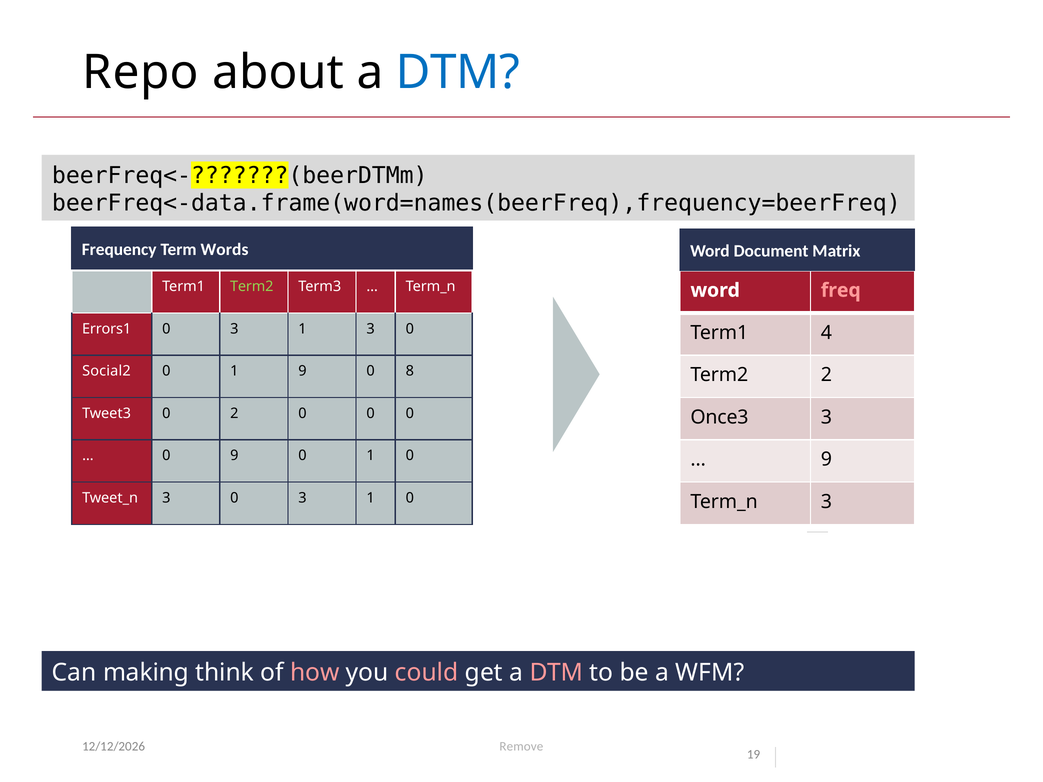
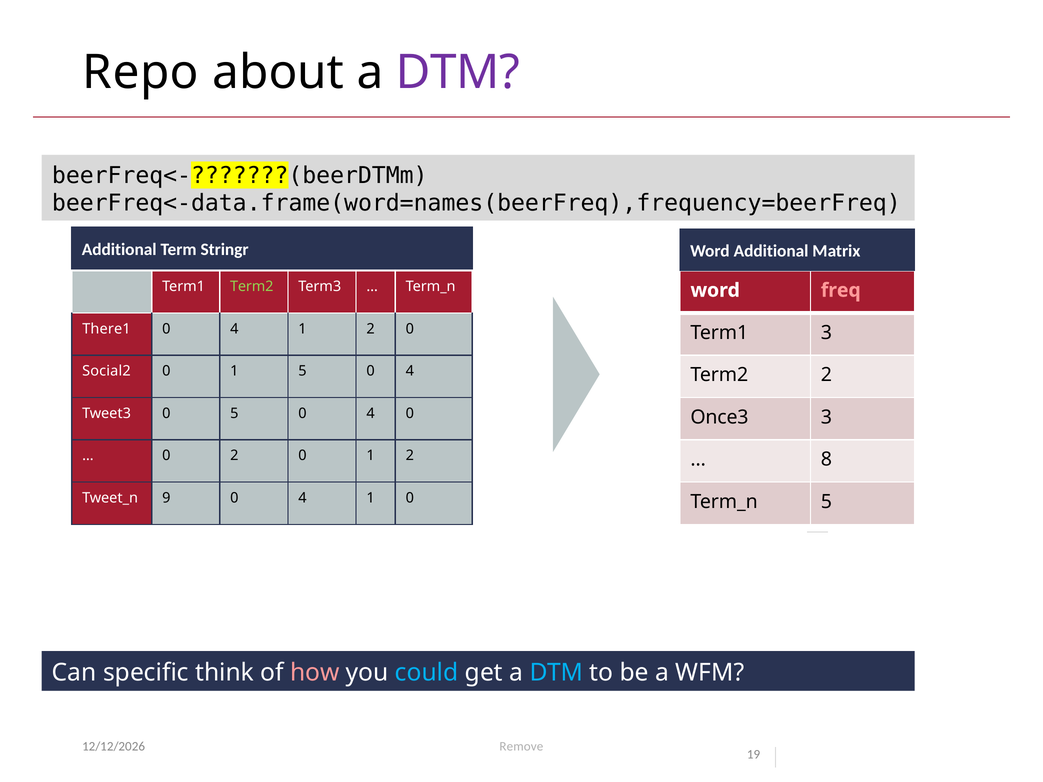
DTM colour: blue -> purple (458, 72)
Frequency: Frequency -> Additional (119, 249)
Words: Words -> Stringr (225, 249)
Word Document: Document -> Additional (771, 251)
Errors1: Errors1 -> There1 (106, 329)
3: 3 -> 4 (234, 329)
3: 3 -> 2 (371, 329)
Term1 4: 4 -> 3 (826, 333)
1 9: 9 -> 5 (302, 371)
8: 8 -> 4 (410, 371)
0 2: 2 -> 5 (234, 414)
0: 0 -> 4 (371, 414)
0 9: 9 -> 2 (234, 456)
0 1 0: 0 -> 2 (410, 456)
9: 9 -> 8 (826, 460)
3: 3 -> 9 (166, 498)
3: 3 -> 4 (302, 498)
3: 3 -> 5 (826, 502)
making: making -> specific (146, 673)
could colour: pink -> light blue (427, 673)
DTM colour: pink -> light blue (556, 673)
